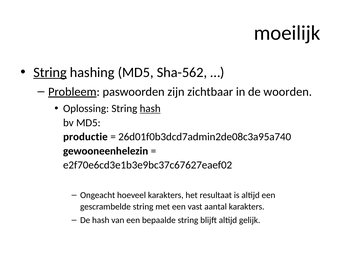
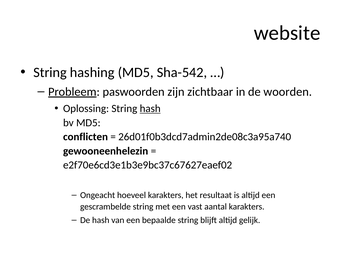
moeilijk: moeilijk -> website (287, 33)
String underline: present -> none (50, 72)
Sha-562: Sha-562 -> Sha-542 (182, 72)
productie: productie -> conflicten (85, 137)
